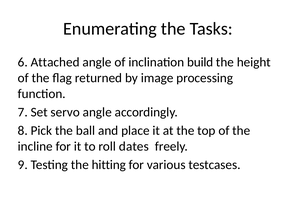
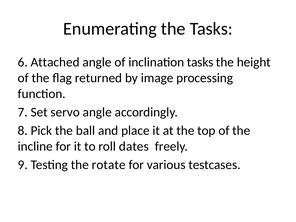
inclination build: build -> tasks (200, 62)
hitting: hitting -> rotate (109, 165)
